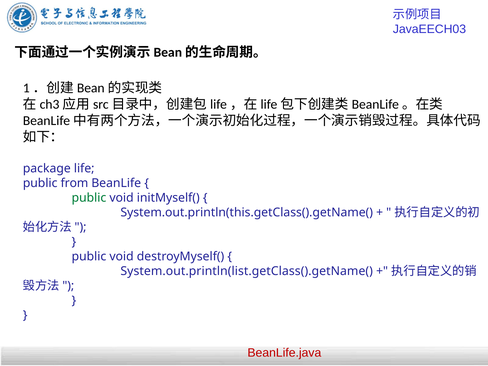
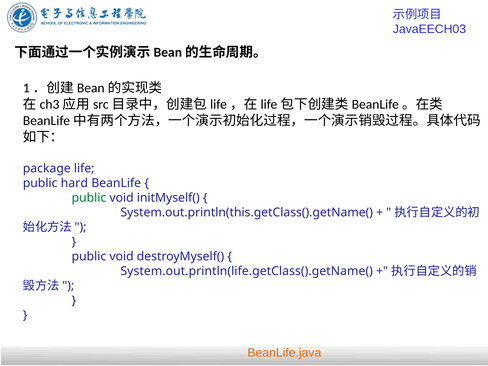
from: from -> hard (74, 183)
System.out.println(list.getClass().getName(: System.out.println(list.getClass().getName( -> System.out.println(life.getClass().getName( (247, 271)
BeanLife.java colour: red -> orange (284, 353)
